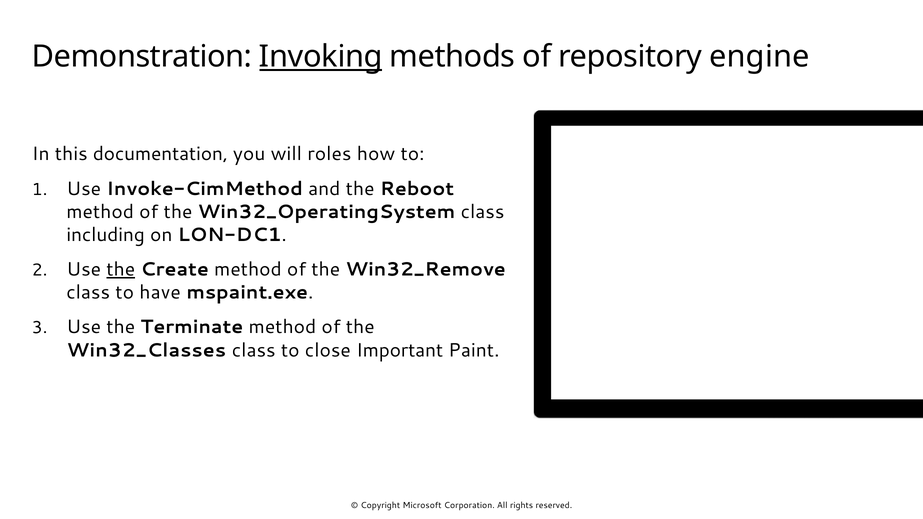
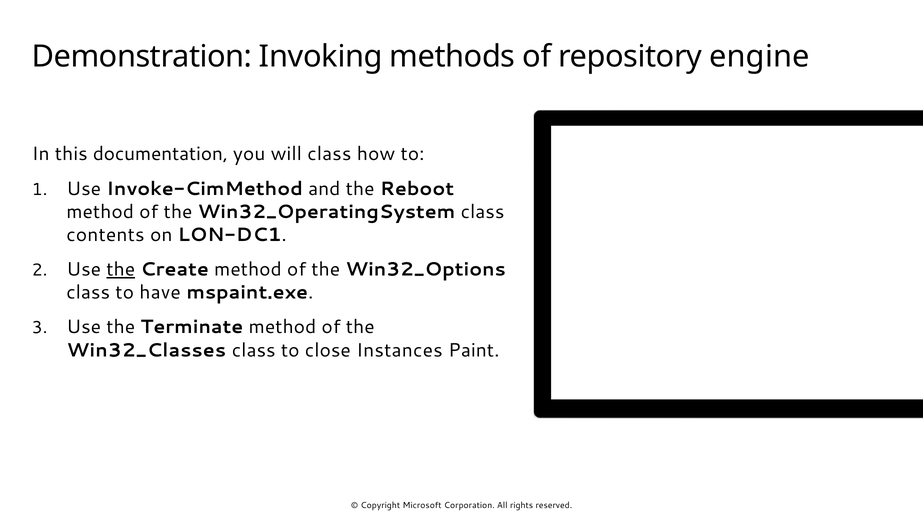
Invoking underline: present -> none (321, 57)
will roles: roles -> class (329, 154)
including: including -> contents (105, 235)
Win32_Remove: Win32_Remove -> Win32_Options (426, 270)
Important: Important -> Instances (399, 350)
